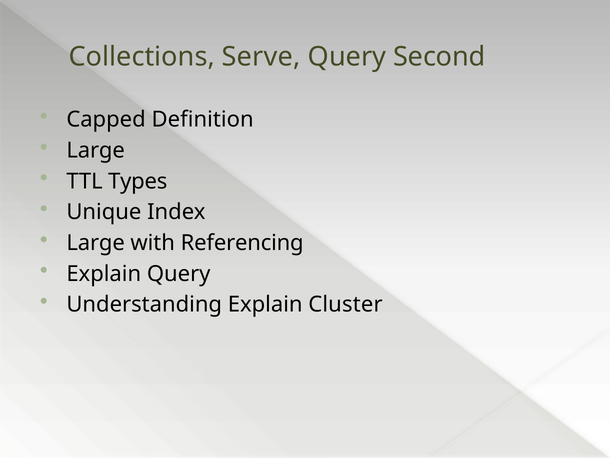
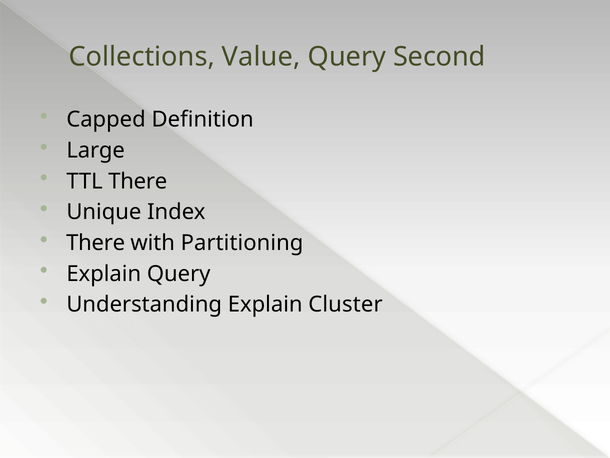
Serve: Serve -> Value (261, 57)
TTL Types: Types -> There (138, 181)
Large: Large -> There (96, 243)
Referencing: Referencing -> Partitioning (242, 243)
